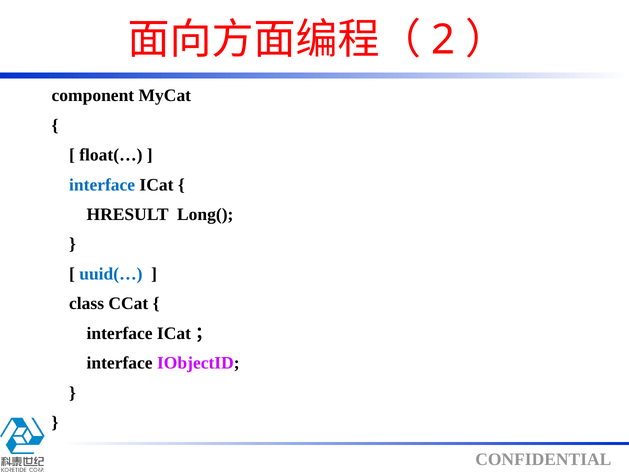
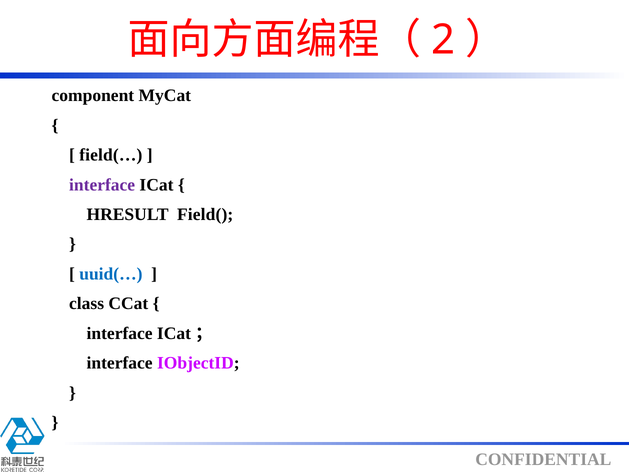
float(…: float(… -> field(… (111, 155)
interface colour: blue -> purple (102, 185)
Long(: Long( -> Field( (205, 214)
